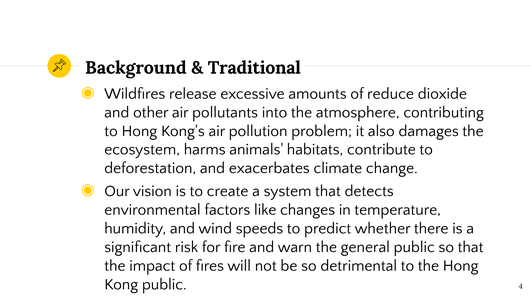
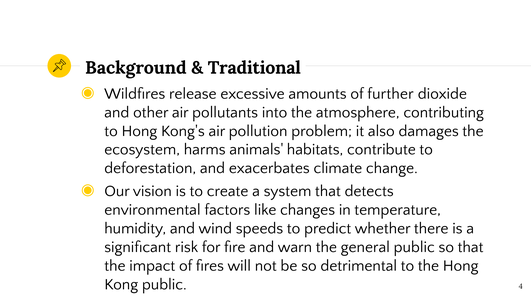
reduce: reduce -> further (390, 94)
